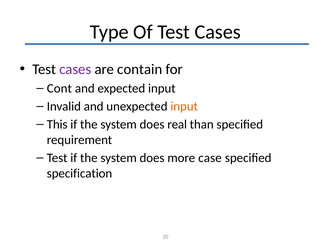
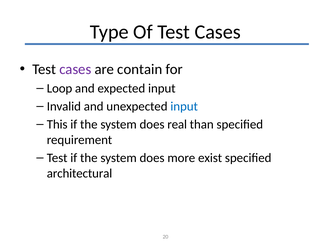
Cont: Cont -> Loop (59, 88)
input colour: orange -> blue (184, 106)
case: case -> exist (210, 158)
specification: specification -> architectural (80, 173)
